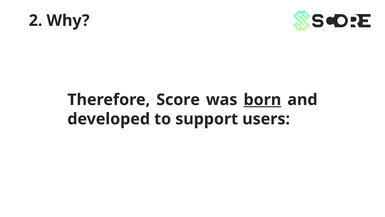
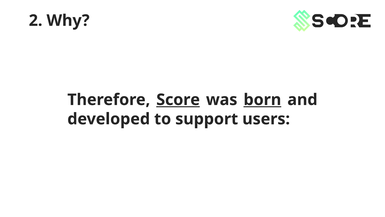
Score underline: none -> present (178, 100)
